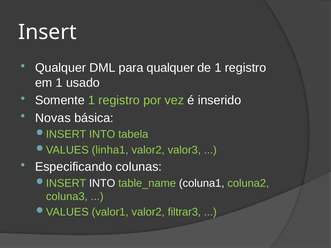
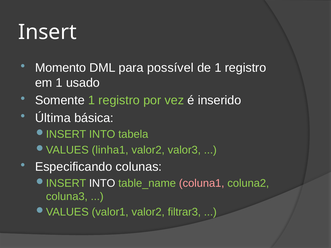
Qualquer: Qualquer -> Momento (61, 68)
para qualquer: qualquer -> possível (170, 68)
Novas: Novas -> Última (53, 118)
coluna1 colour: white -> pink (202, 183)
